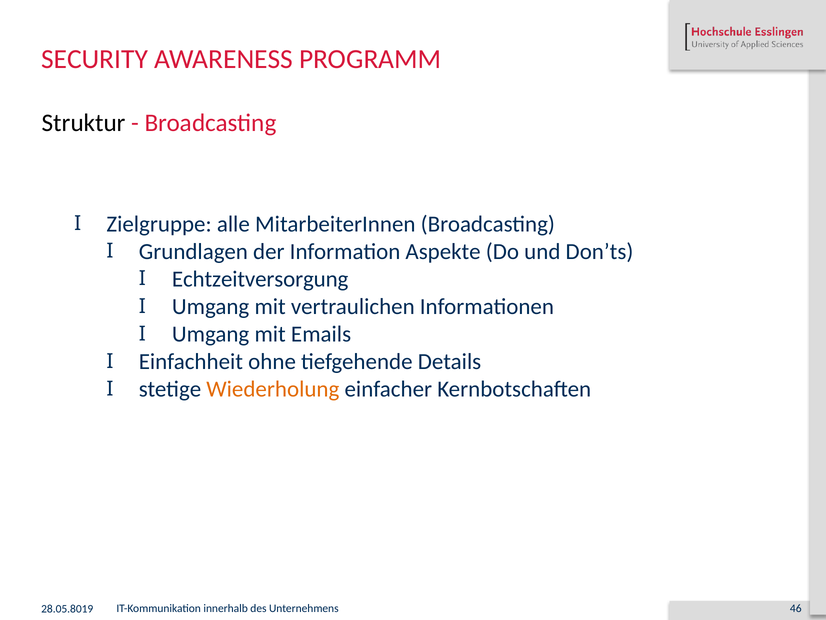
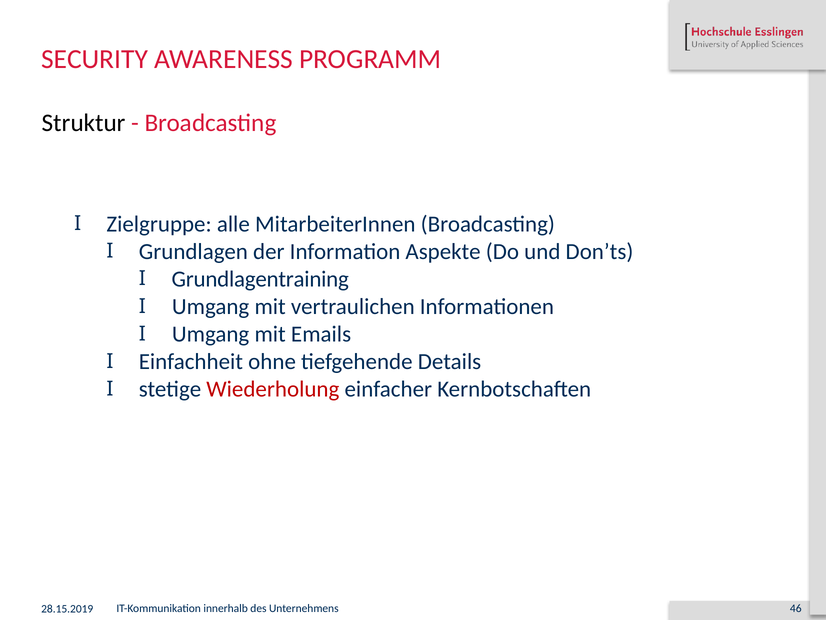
Echtzeitversorgung: Echtzeitversorgung -> Grundlagentraining (260, 279)
Wiederholung colour: orange -> red (273, 389)
28.05.8019: 28.05.8019 -> 28.15.2019 (67, 609)
